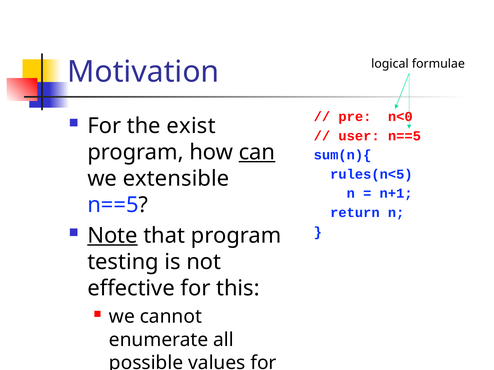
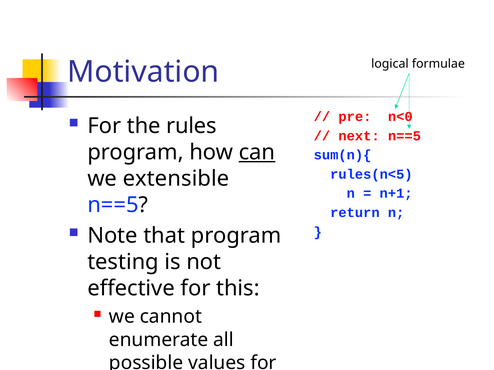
exist: exist -> rules (191, 126)
user: user -> next (359, 136)
Note underline: present -> none (112, 236)
